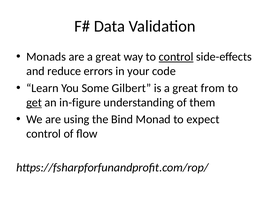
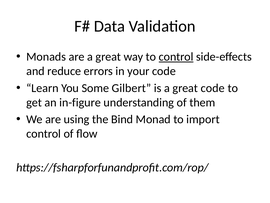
great from: from -> code (213, 88)
get underline: present -> none (34, 102)
expect: expect -> import (203, 119)
